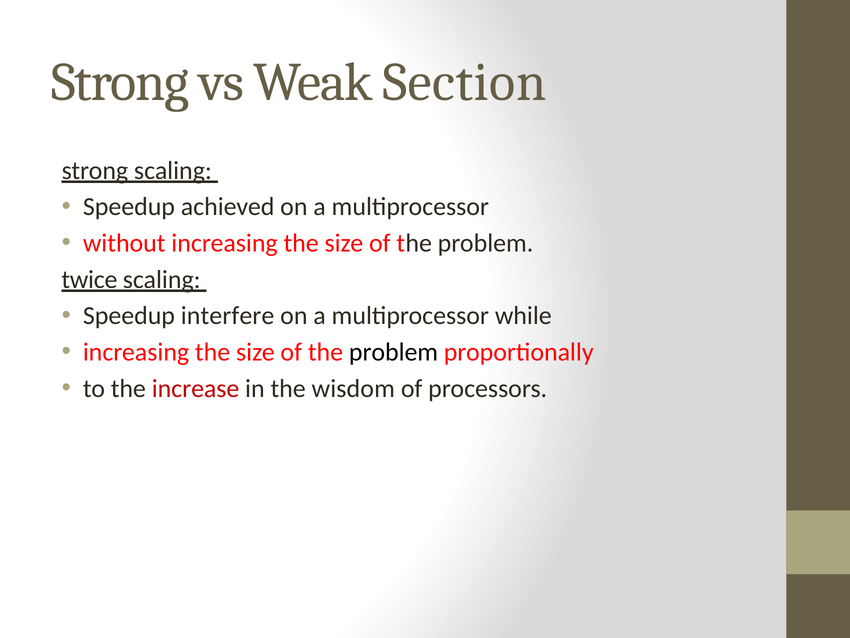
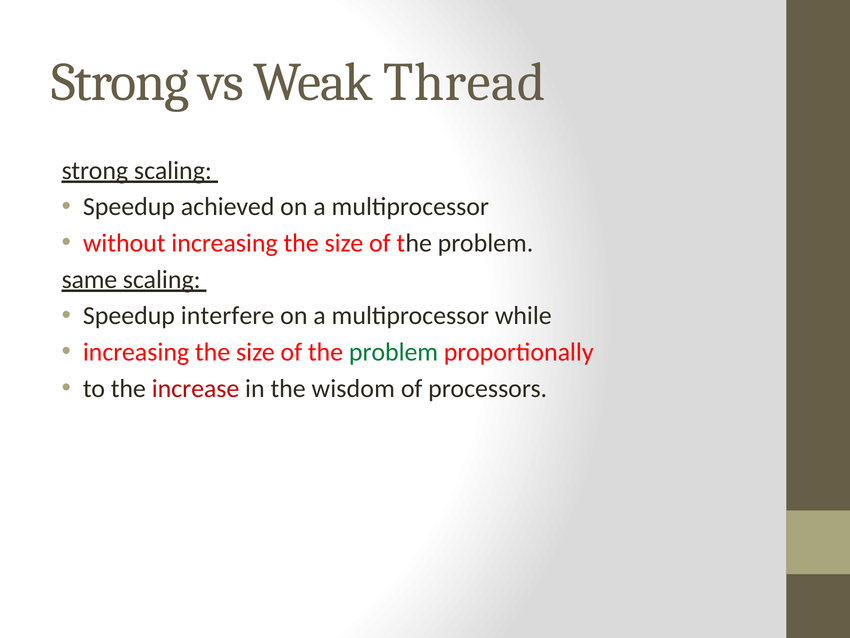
Section: Section -> Thread (464, 82)
twice: twice -> same (89, 279)
problem colour: black -> green (394, 352)
